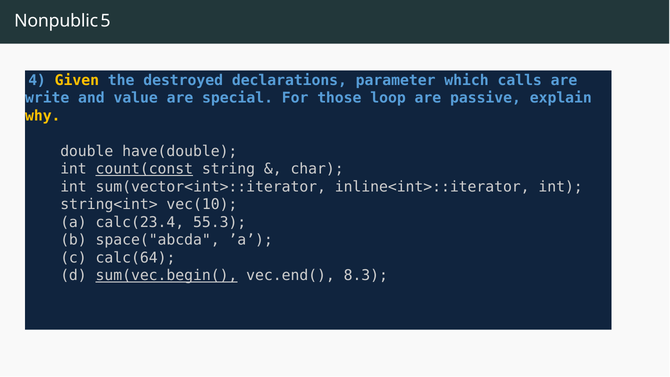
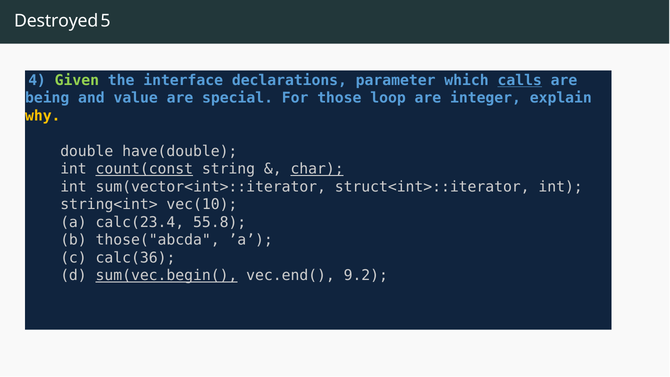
Nonpublic: Nonpublic -> Destroyed (56, 21)
Given colour: yellow -> light green (77, 80)
destroyed: destroyed -> interface (183, 80)
calls underline: none -> present (520, 80)
write: write -> being (47, 98)
passive: passive -> integer (486, 98)
char underline: none -> present (317, 169)
inline<int>::iterator: inline<int>::iterator -> struct<int>::iterator (432, 187)
55.3: 55.3 -> 55.8 (220, 222)
space("abcda: space("abcda -> those("abcda (158, 240)
calc(64: calc(64 -> calc(36 (135, 258)
8.3: 8.3 -> 9.2 (366, 275)
